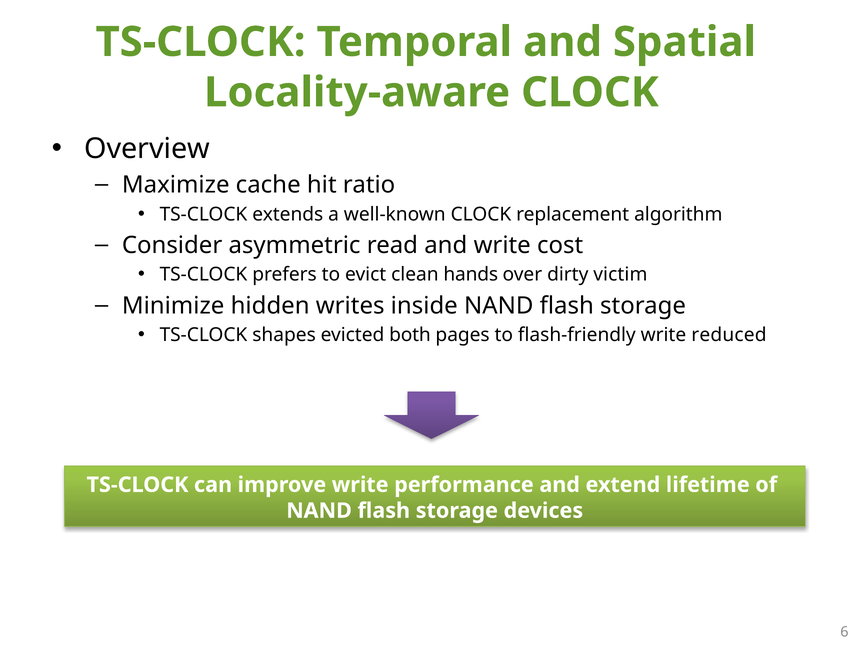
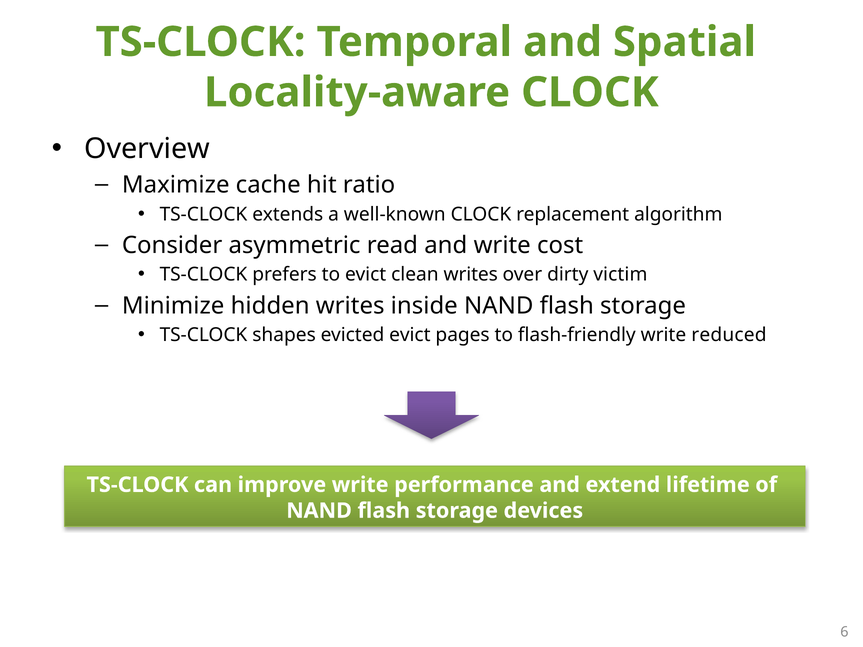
clean hands: hands -> writes (471, 275)
evicted both: both -> evict (410, 335)
